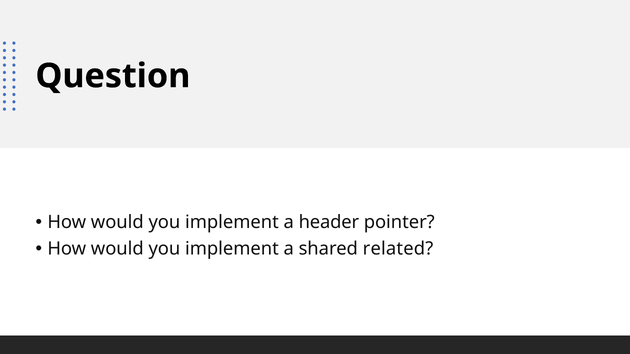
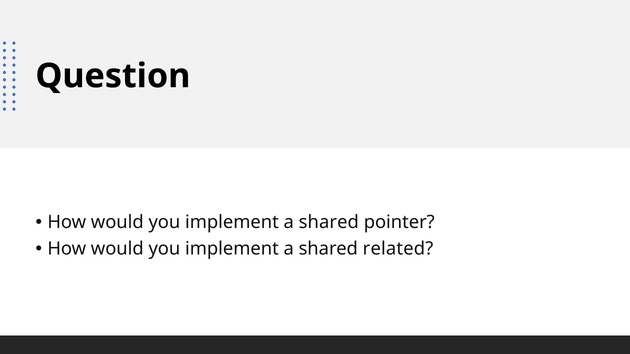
header: header -> shared (329, 223)
